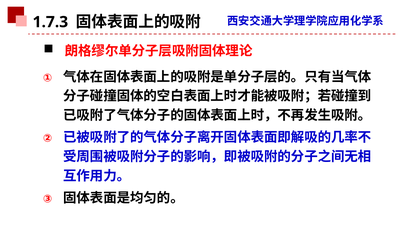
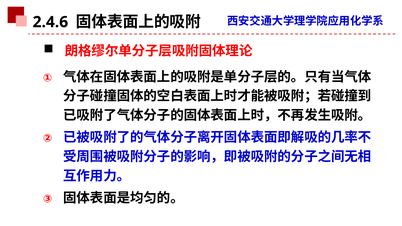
1.7.3: 1.7.3 -> 2.4.6 (50, 22)
